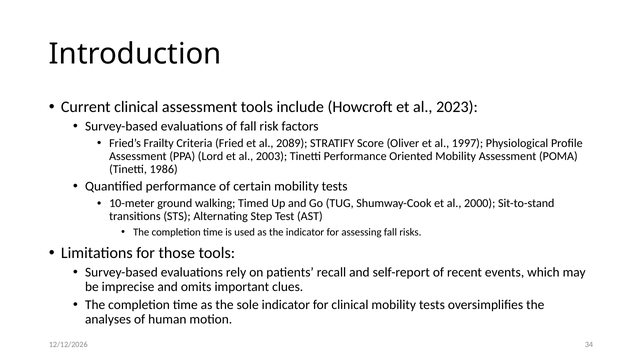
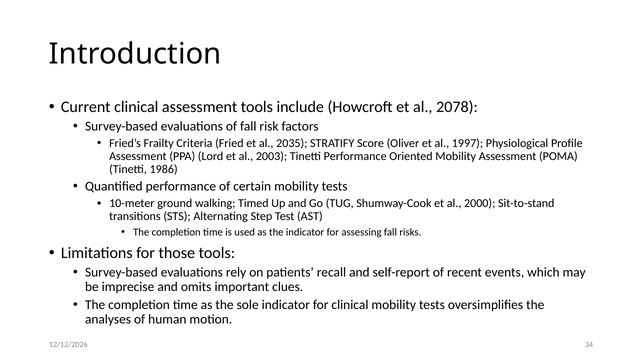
2023: 2023 -> 2078 (457, 107)
2089: 2089 -> 2035 (292, 143)
